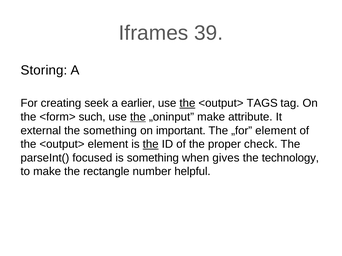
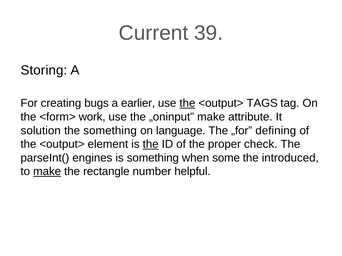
Iframes: Iframes -> Current (154, 33)
seek: seek -> bugs (97, 103)
such: such -> work (92, 117)
the underline: present -> none (138, 117)
external: external -> solution (41, 131)
important: important -> language (181, 131)
„for element: element -> defining (276, 131)
focused: focused -> engines (92, 158)
gives: gives -> some (226, 158)
technology: technology -> introduced (290, 158)
make underline: none -> present (47, 172)
